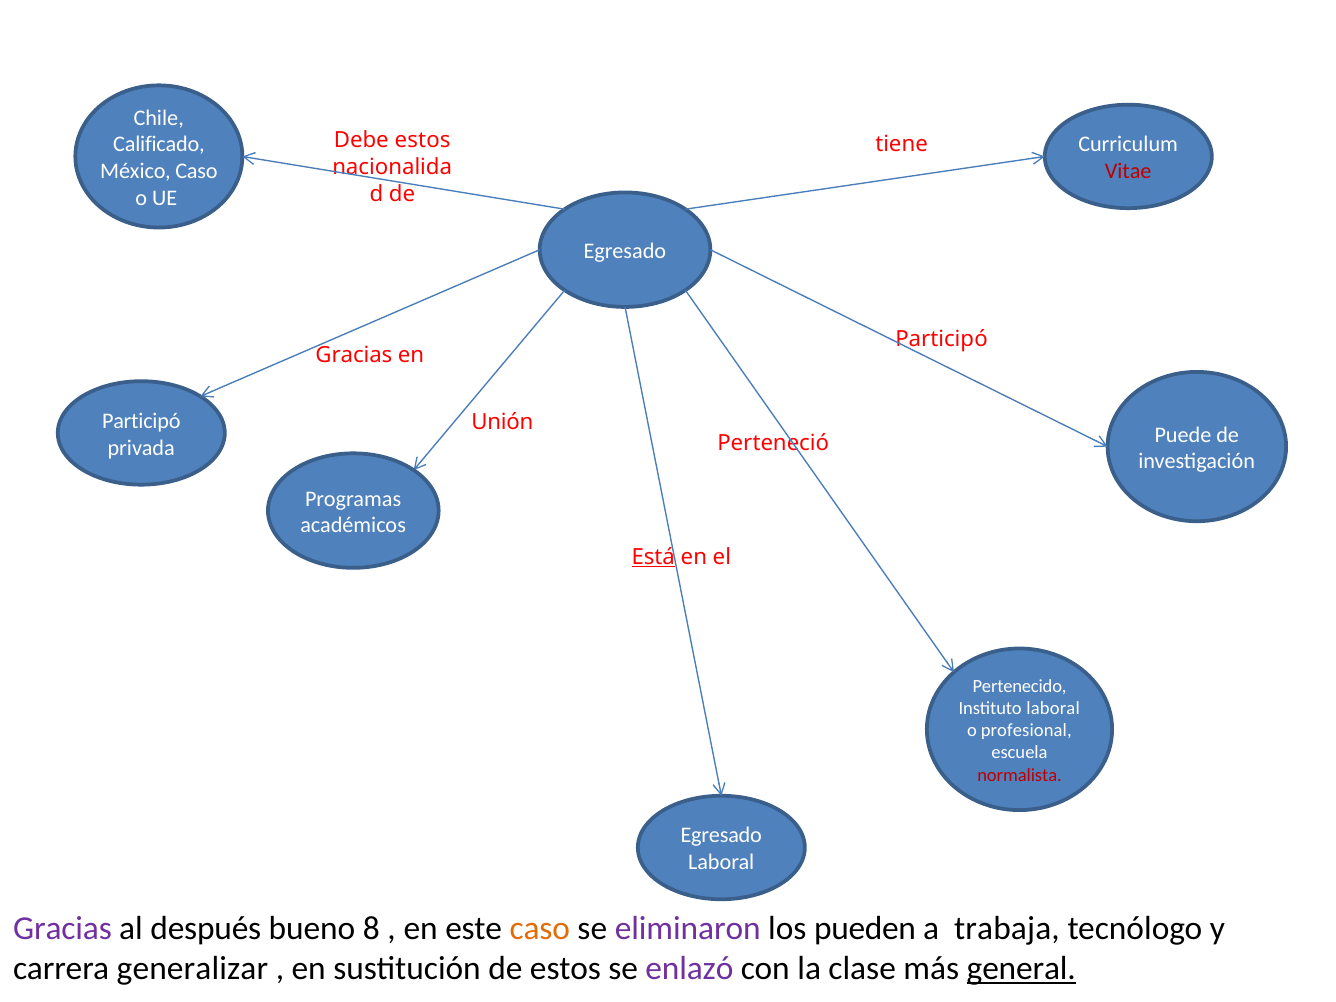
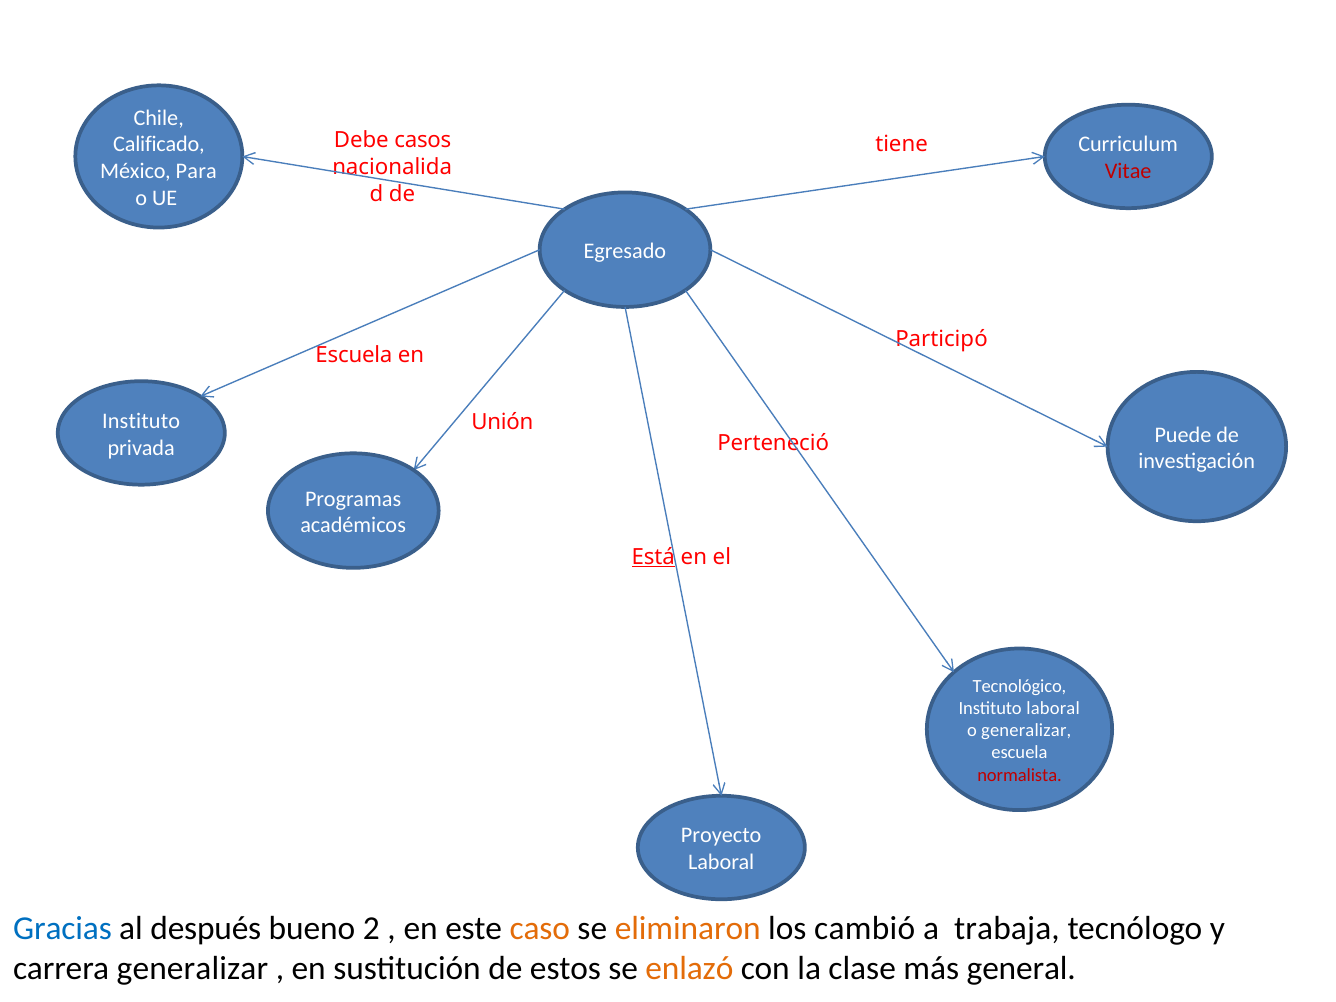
Debe estos: estos -> casos (423, 140)
México Caso: Caso -> Para (196, 171)
Gracias: Gracias -> Escuela (354, 355)
Participó: Participó -> Instituto (141, 421)
Pertenecido: Pertenecido -> Tecnológico (1020, 686)
o profesional: profesional -> generalizar (1026, 731)
Egresado: Egresado -> Proyecto (721, 836)
Gracias colour: purple -> blue (62, 928)
8: 8 -> 2 (371, 928)
eliminaron colour: purple -> orange (688, 928)
pueden: pueden -> cambió (865, 928)
enlazó colour: purple -> orange (689, 968)
general underline: present -> none (1021, 968)
